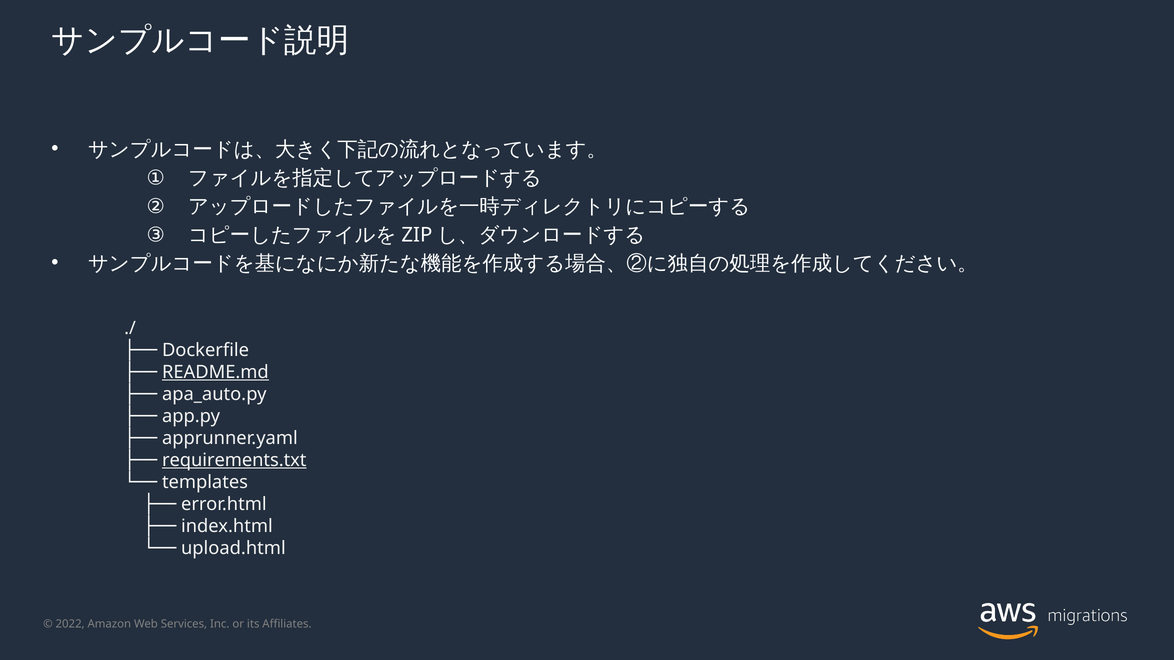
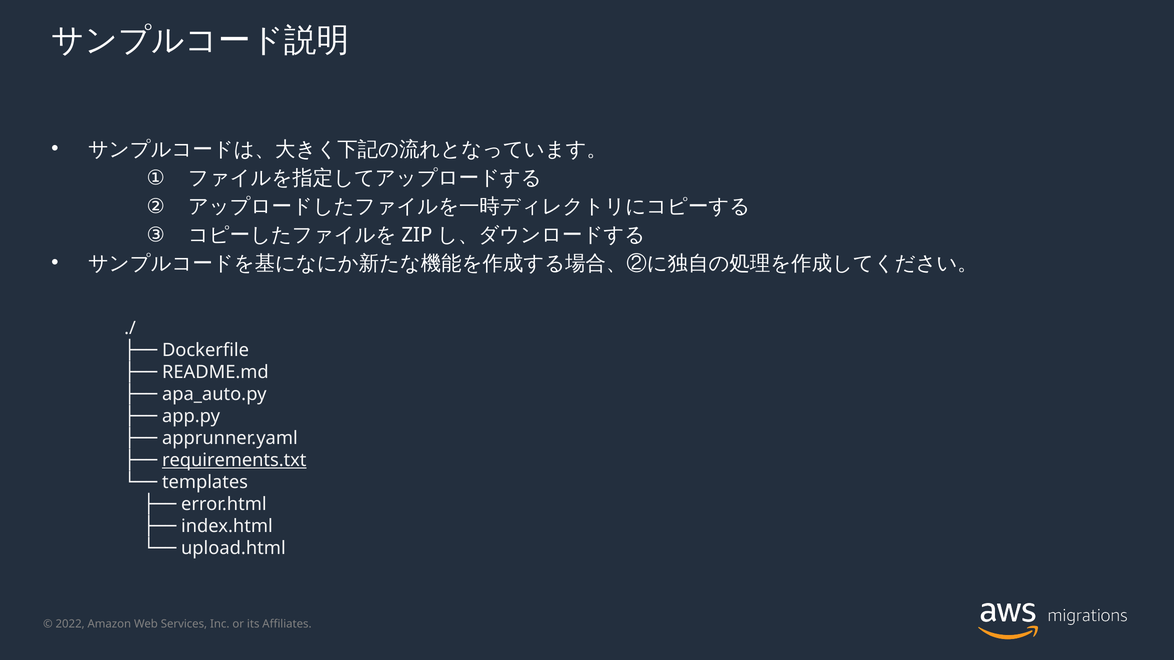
README.md underline: present -> none (215, 372)
